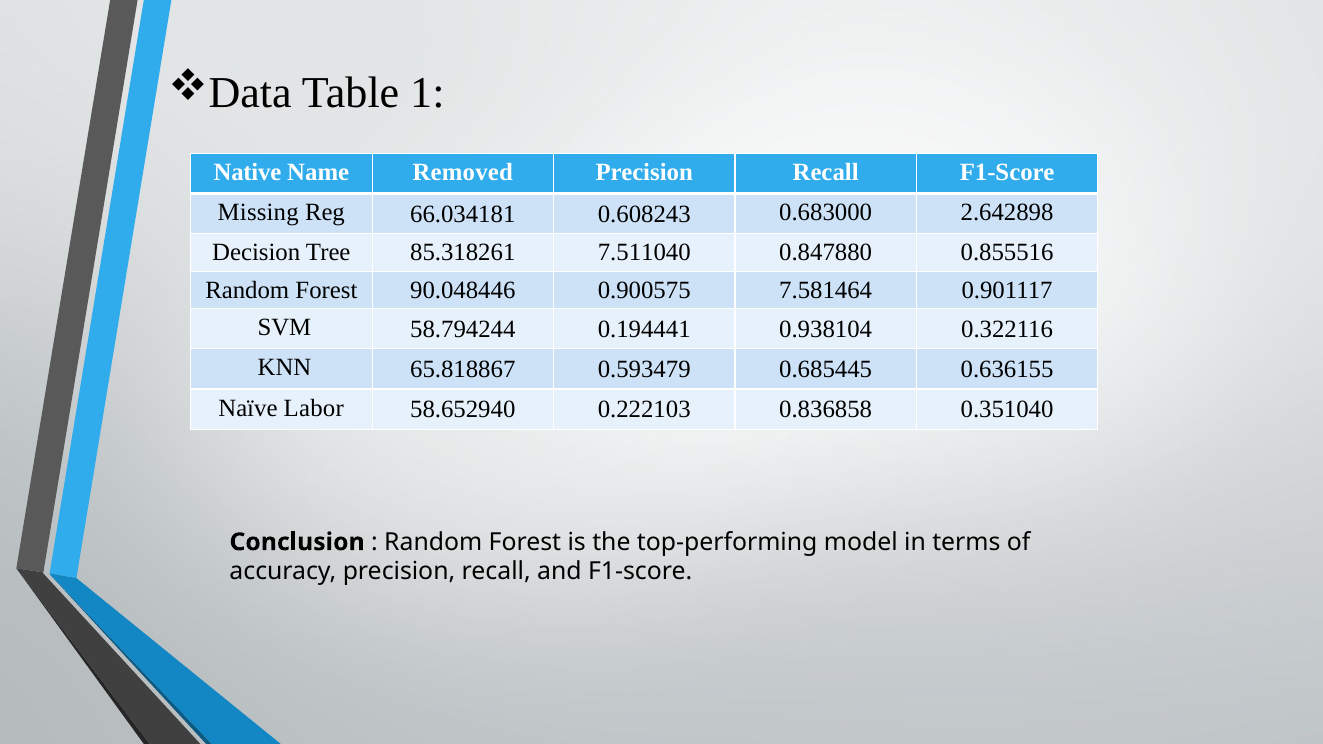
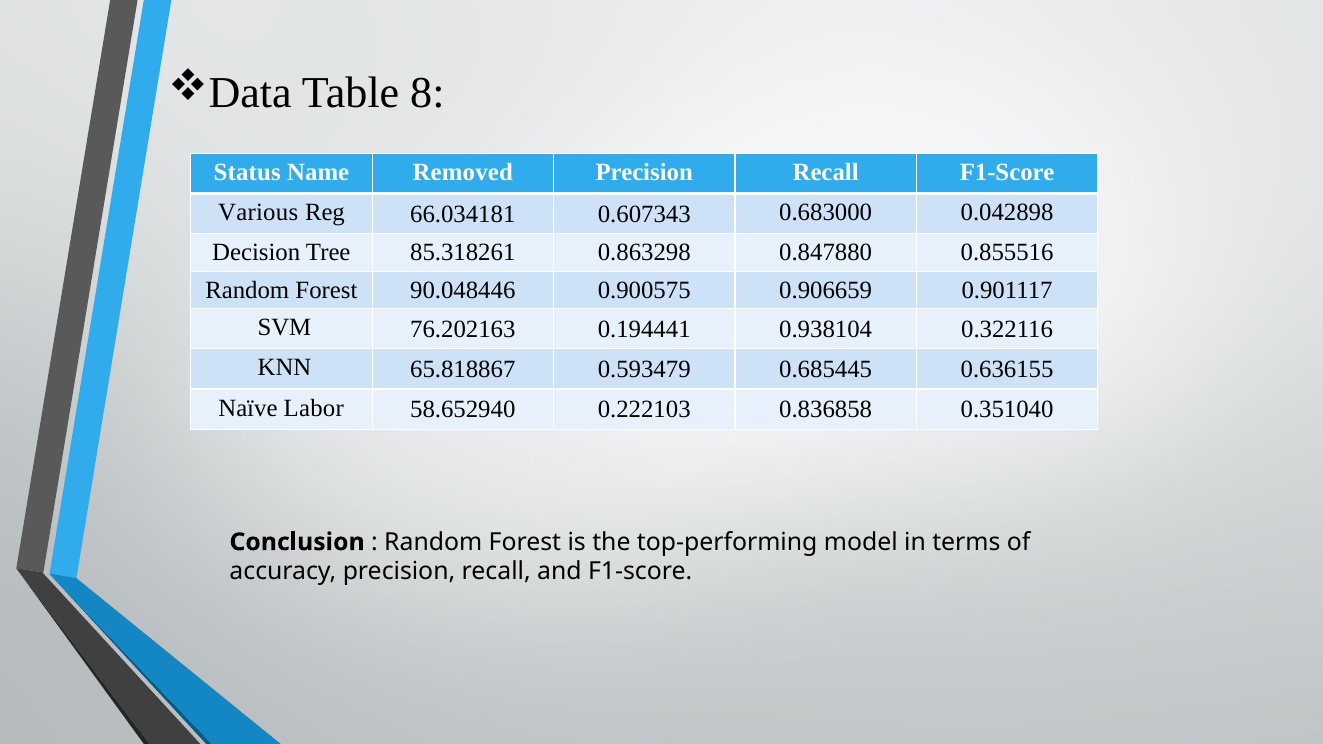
1: 1 -> 8 (427, 93)
Native: Native -> Status (247, 172)
Missing: Missing -> Various (258, 213)
0.608243: 0.608243 -> 0.607343 (644, 214)
2.642898: 2.642898 -> 0.042898 (1007, 213)
7.511040: 7.511040 -> 0.863298 (644, 253)
7.581464: 7.581464 -> 0.906659 (826, 290)
58.794244: 58.794244 -> 76.202163 (463, 329)
